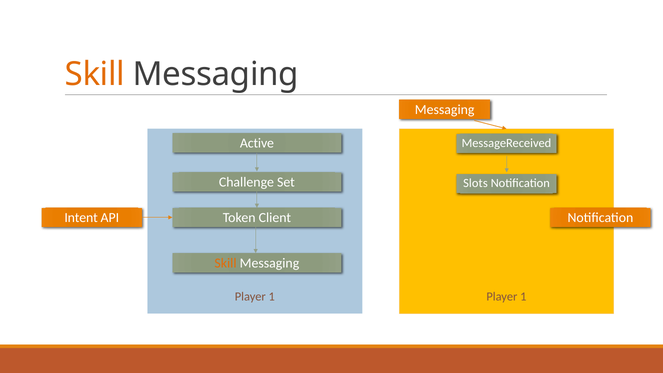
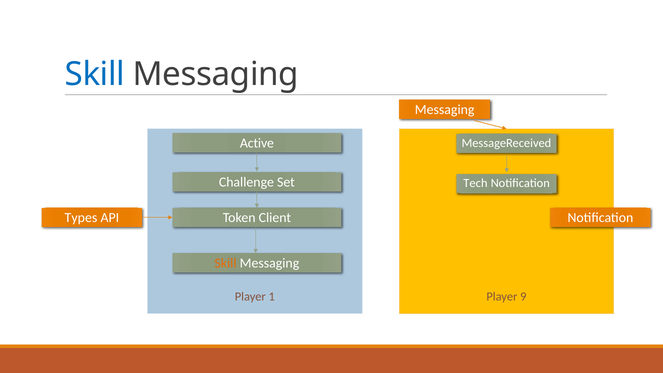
Skill colour: orange -> blue (95, 74)
Slots: Slots -> Tech (475, 183)
Intent: Intent -> Types (81, 218)
1: 1 -> 9 (523, 297)
